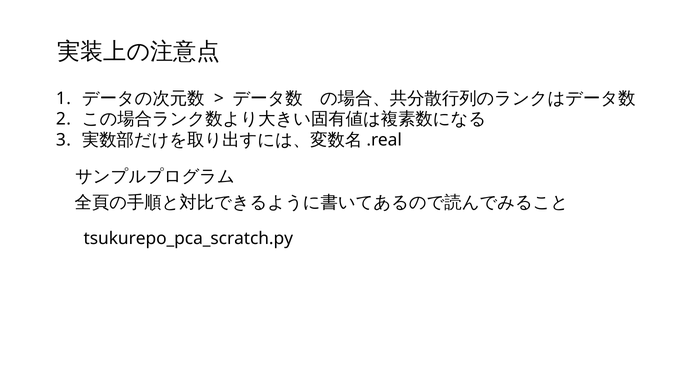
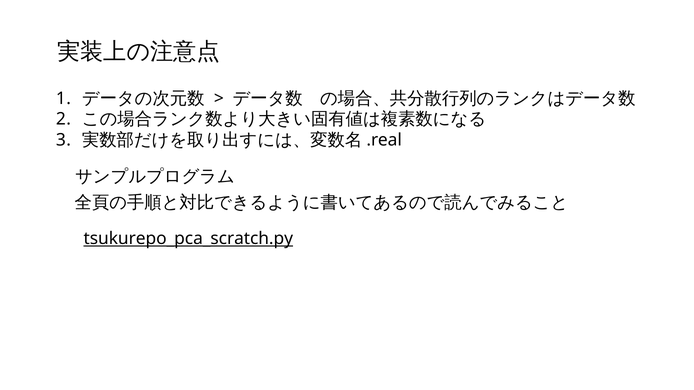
tsukurepo_pca_scratch.py underline: none -> present (188, 239)
